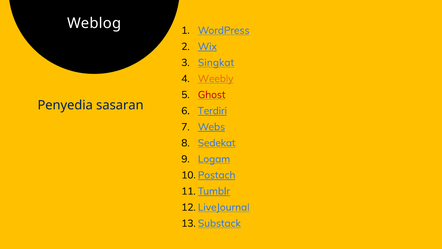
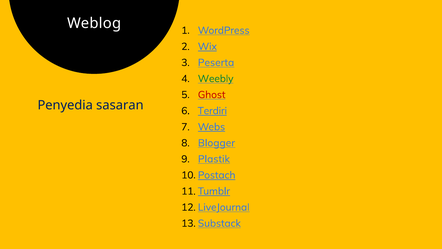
Singkat: Singkat -> Peserta (216, 63)
Weebly colour: orange -> green (216, 79)
Sedekat: Sedekat -> Blogger (216, 143)
Logam: Logam -> Plastik (214, 159)
